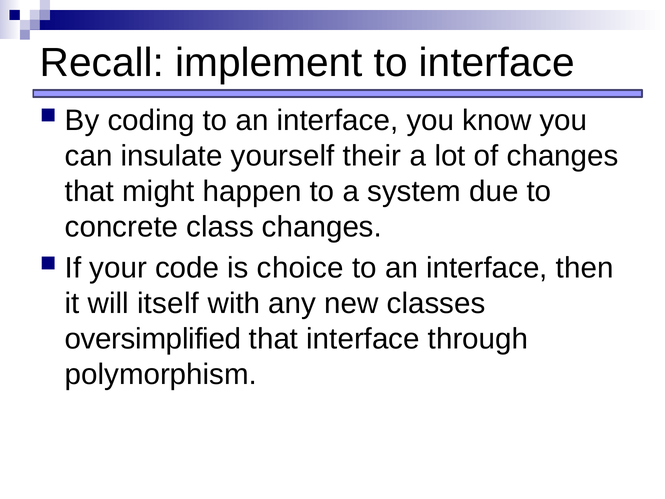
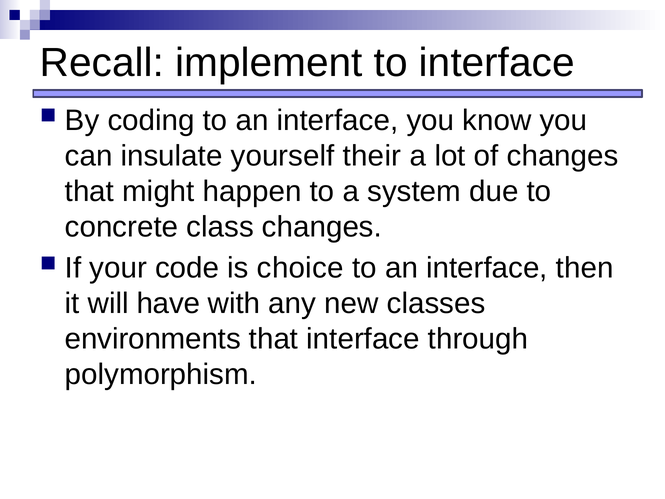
itself: itself -> have (168, 304)
oversimplified: oversimplified -> environments (153, 339)
